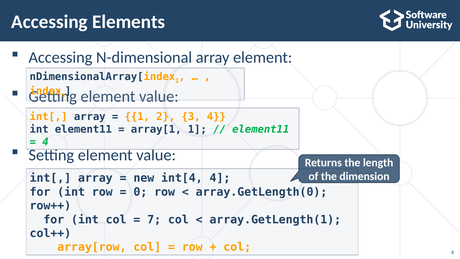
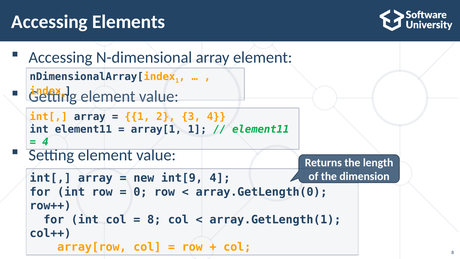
int[4: int[4 -> int[9 (182, 178)
7: 7 -> 8 (154, 219)
